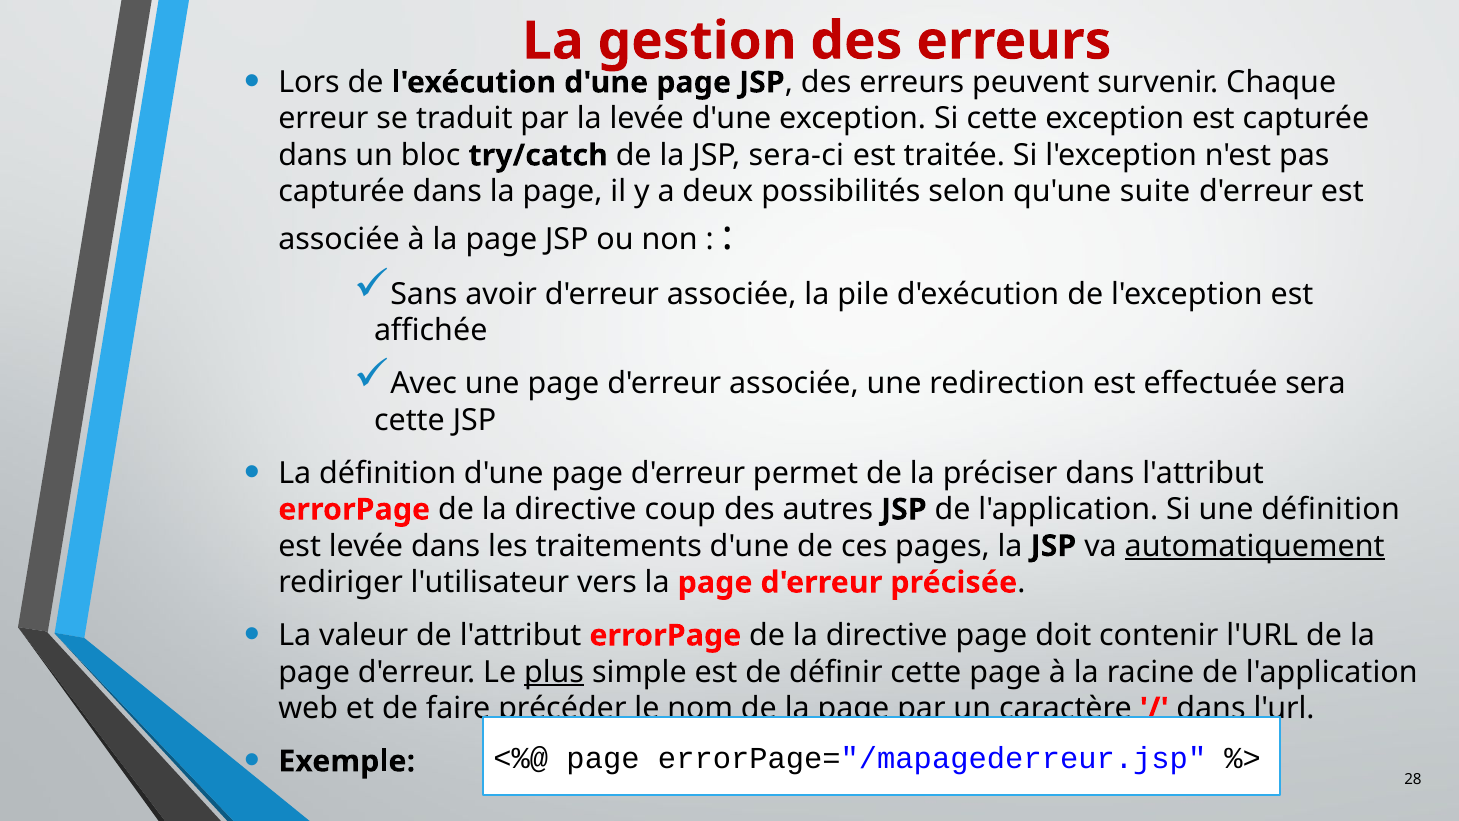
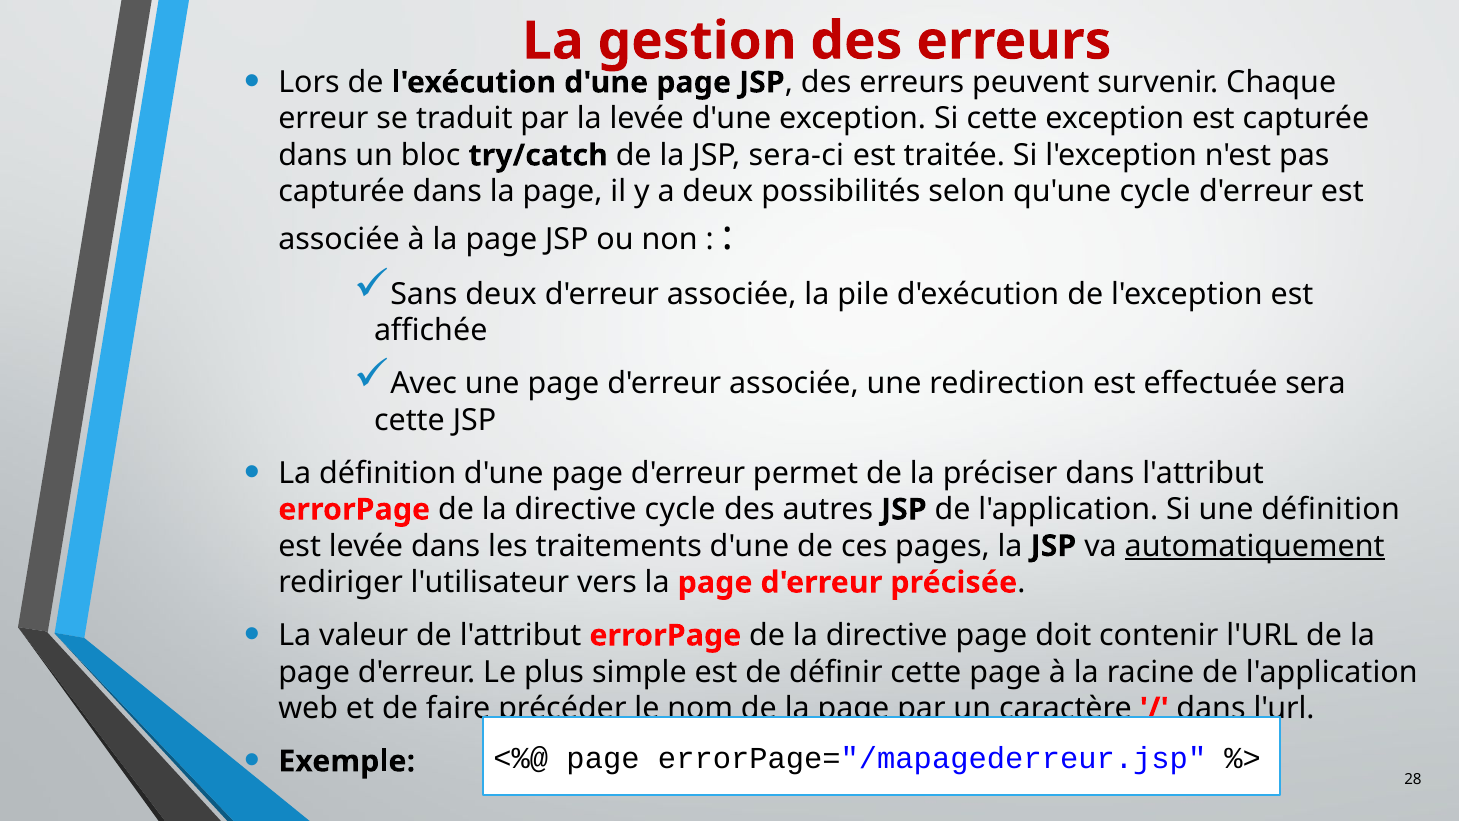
qu'une suite: suite -> cycle (1155, 192)
Sans avoir: avoir -> deux (501, 294)
directive coup: coup -> cycle (680, 509)
plus underline: present -> none (554, 672)
